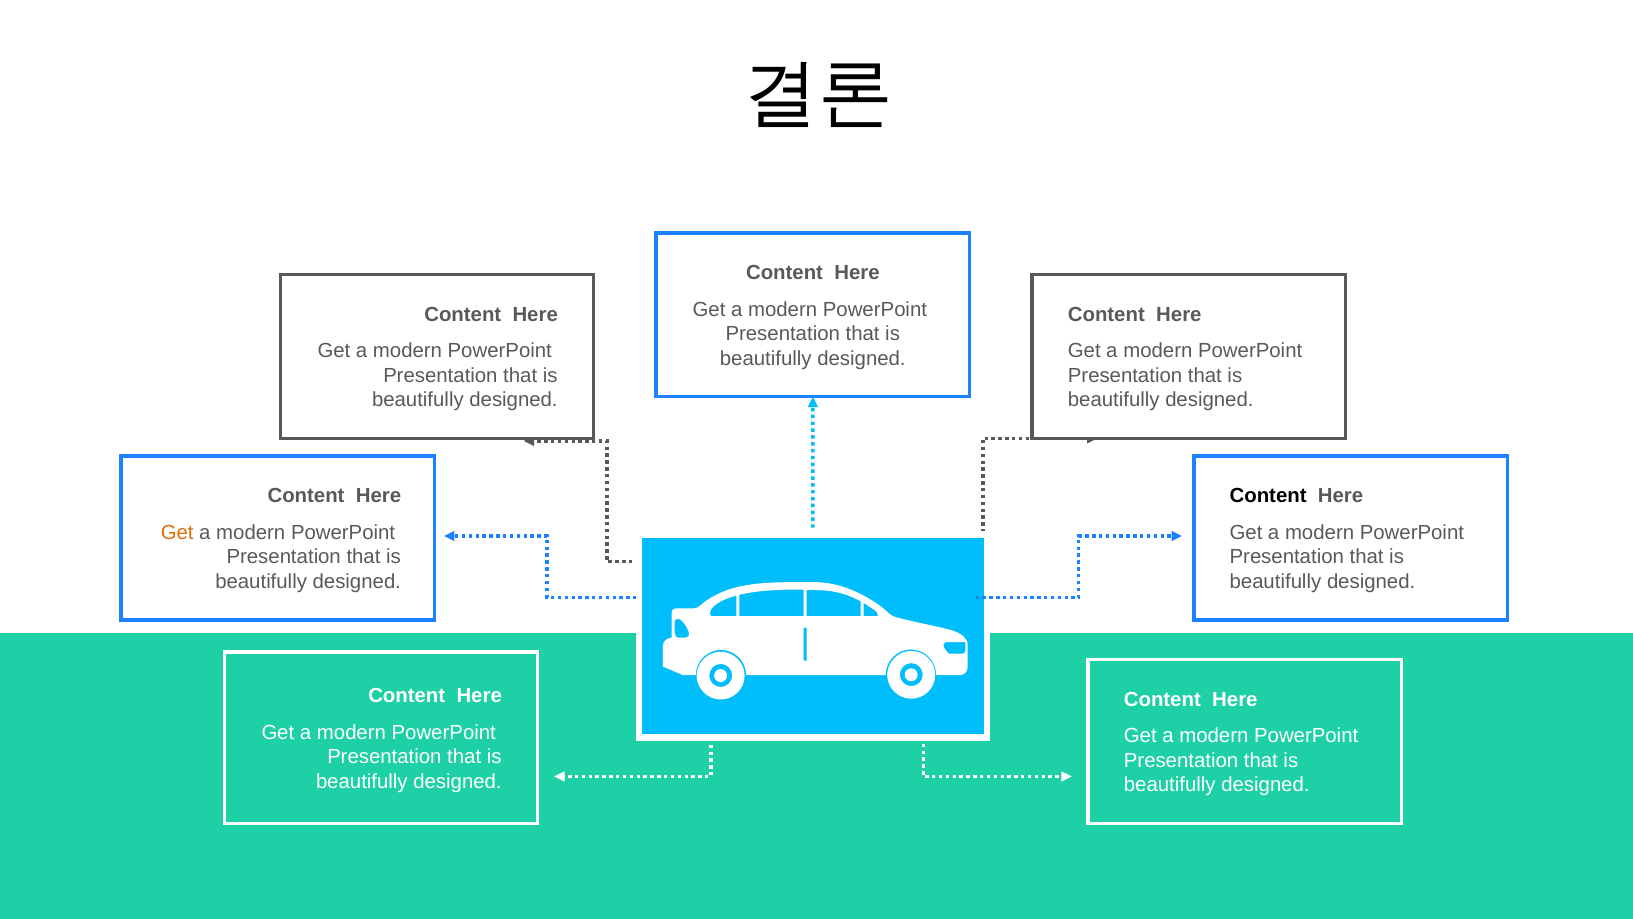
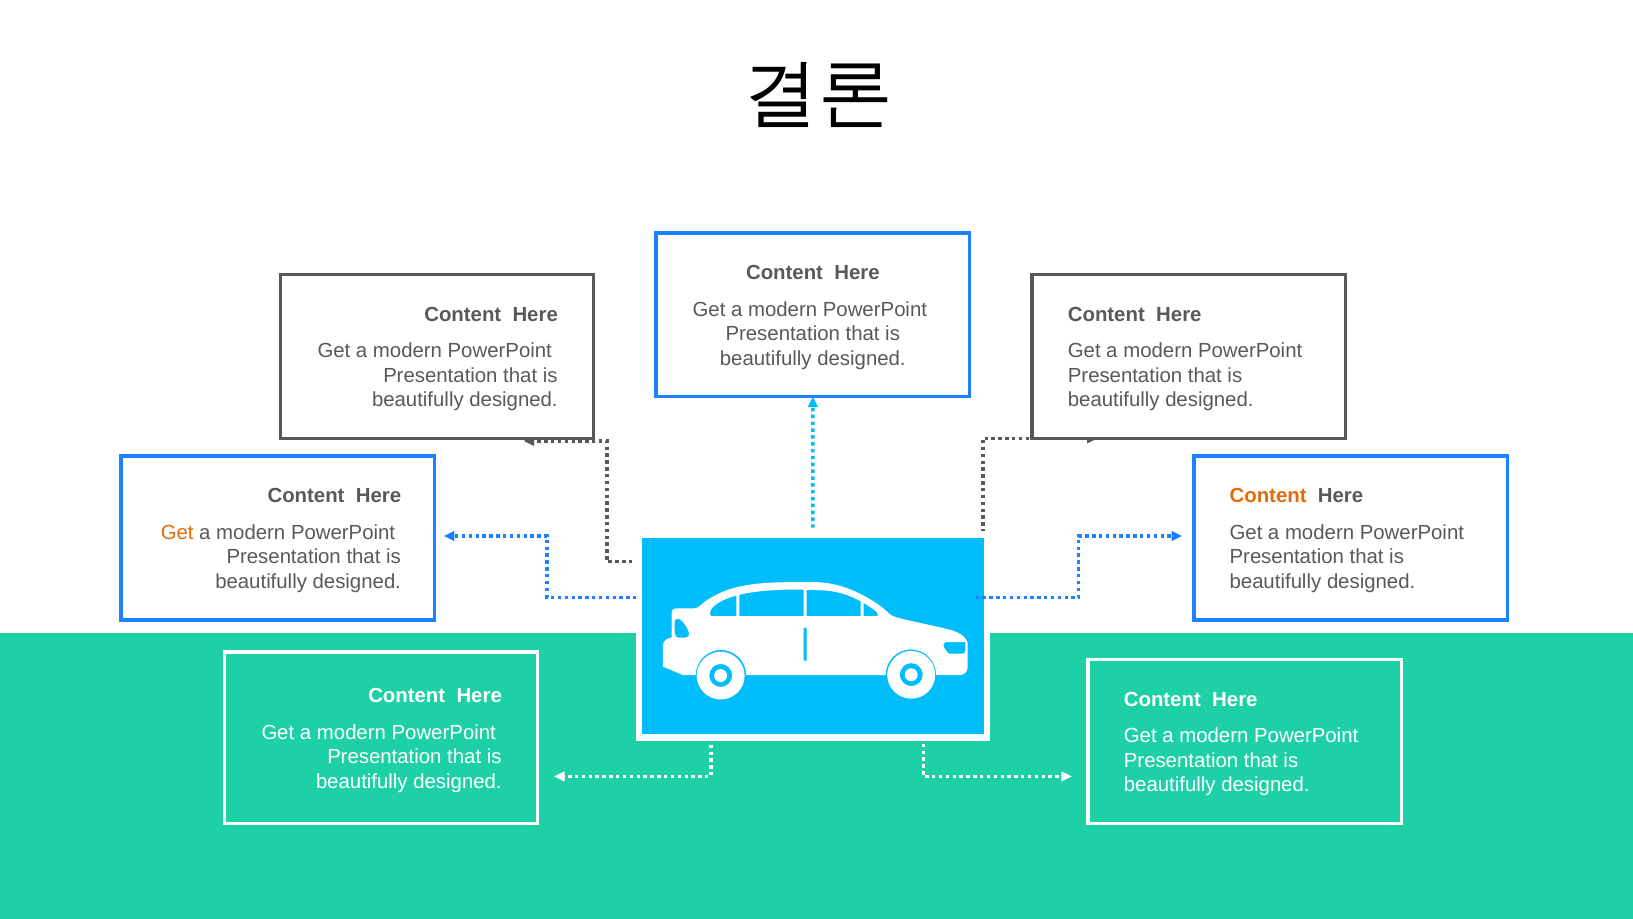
Content colour: black -> orange (1268, 496)
